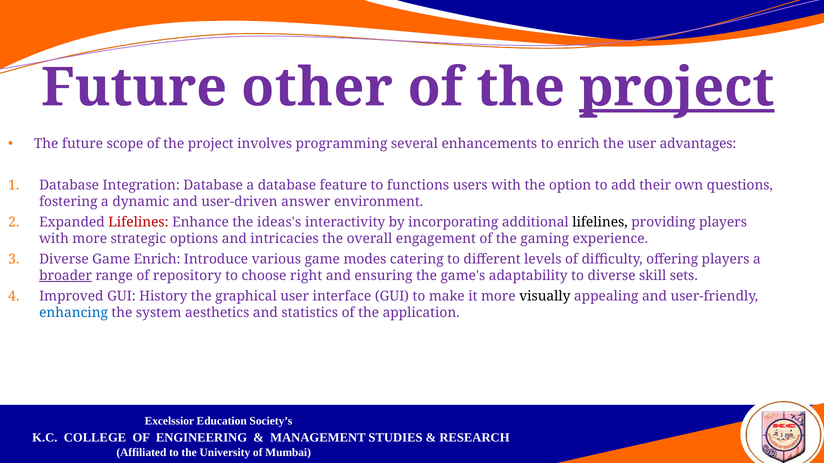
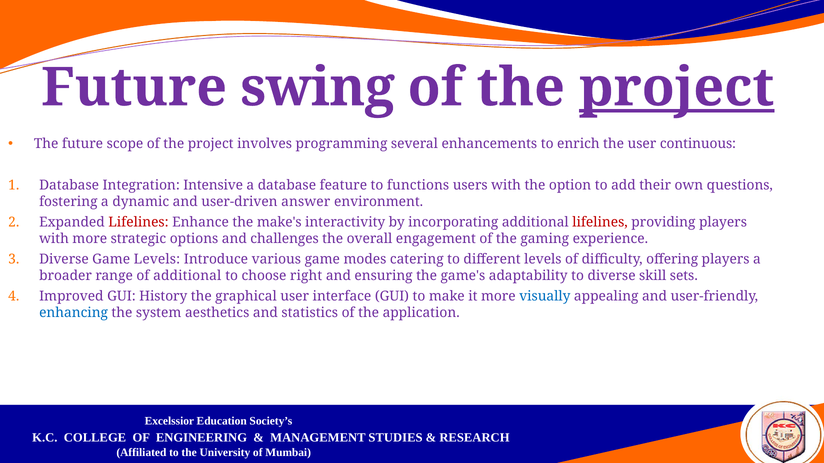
other: other -> swing (318, 88)
advantages: advantages -> continuous (698, 144)
Integration Database: Database -> Intensive (213, 185)
ideas's: ideas's -> make's (279, 222)
lifelines colour: black -> red (600, 222)
intricacies: intricacies -> challenges (285, 239)
Game Enrich: Enrich -> Levels (157, 259)
broader underline: present -> none (66, 276)
of repository: repository -> additional (187, 276)
visually colour: black -> blue (545, 297)
